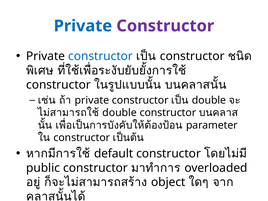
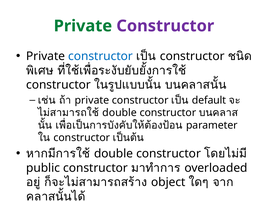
Private colour: blue -> green (83, 26)
double: double -> default (209, 100)
default: default -> double (114, 154)
